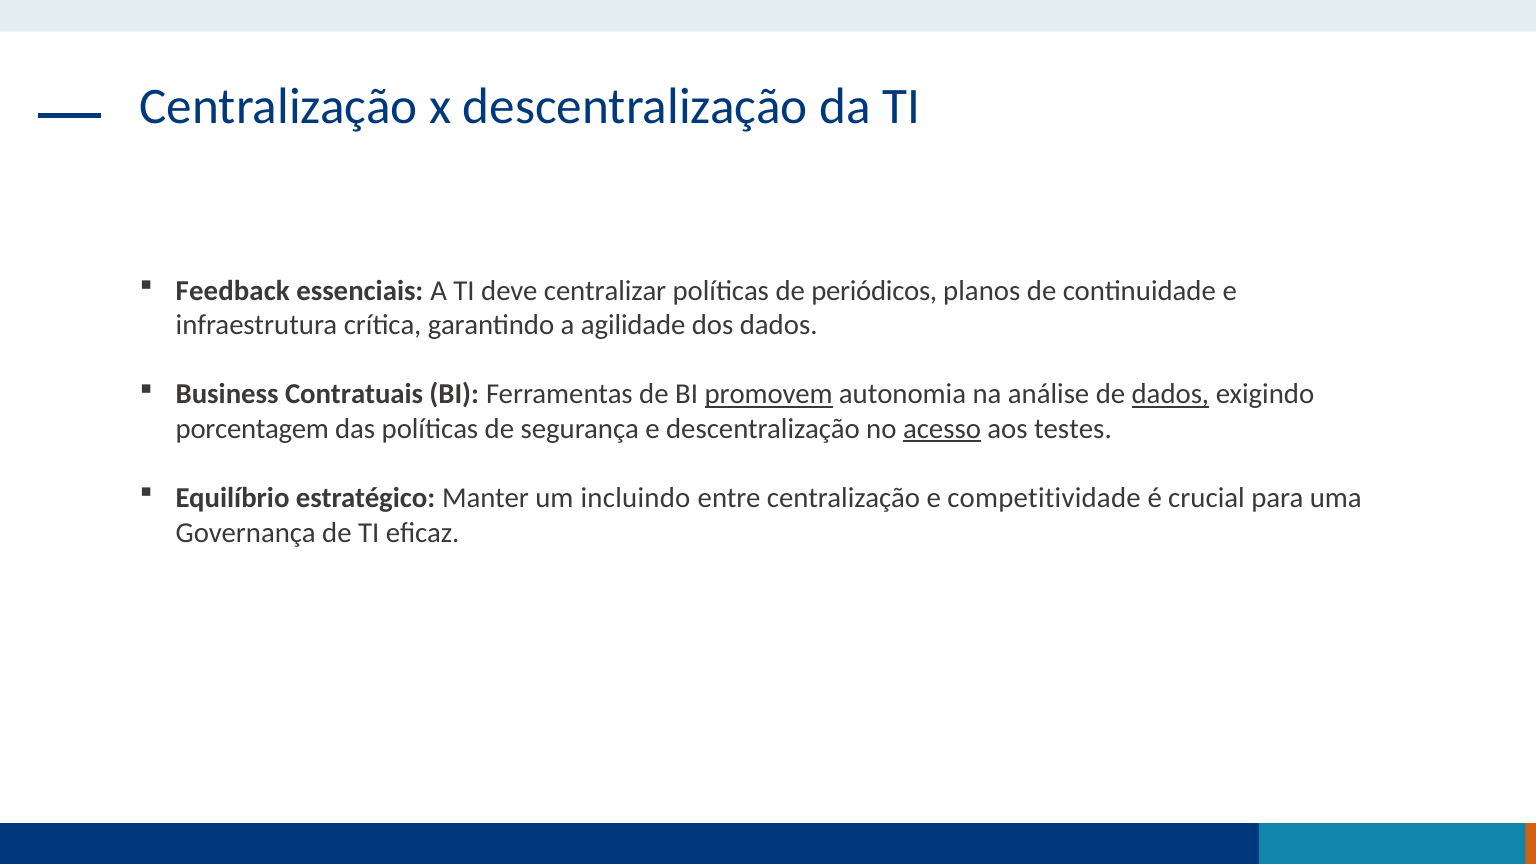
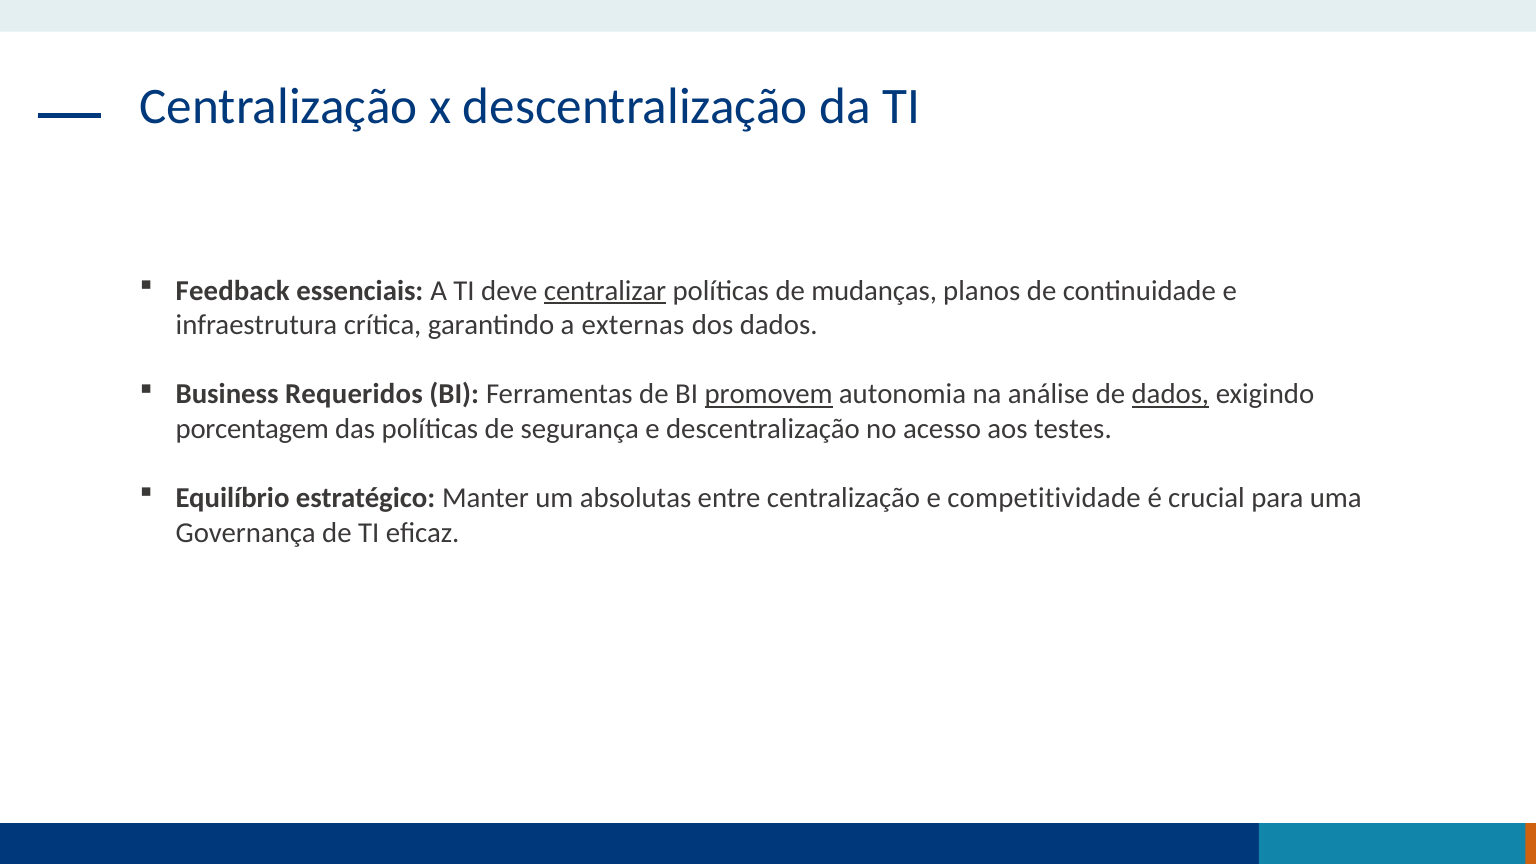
centralizar underline: none -> present (605, 291)
periódicos: periódicos -> mudanças (874, 291)
agilidade: agilidade -> externas (633, 325)
Contratuais: Contratuais -> Requeridos (354, 394)
acesso underline: present -> none (942, 429)
incluindo: incluindo -> absolutas (636, 498)
